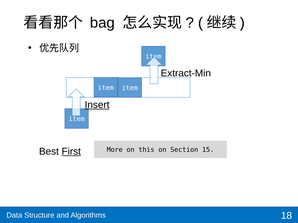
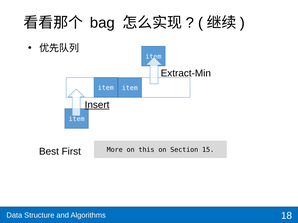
First underline: present -> none (71, 152)
